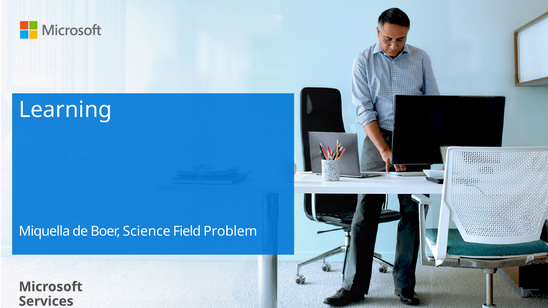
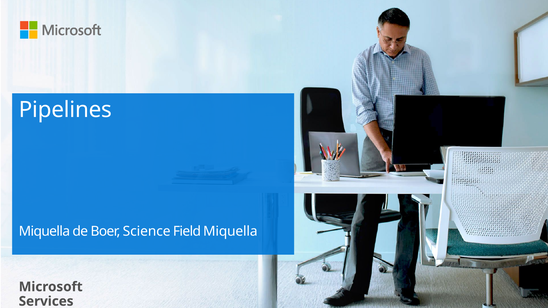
Learning: Learning -> Pipelines (65, 110)
Field Problem: Problem -> Miquella (230, 231)
